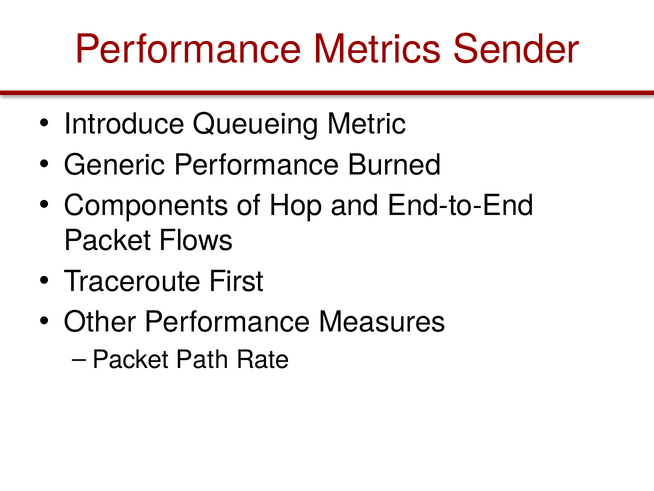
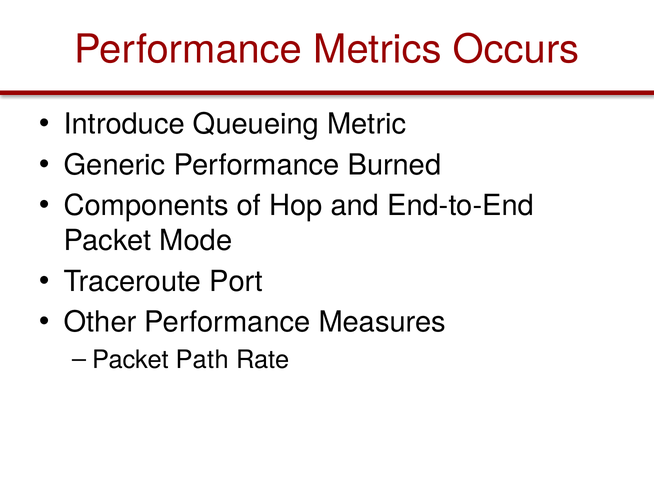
Sender: Sender -> Occurs (516, 50)
Flows: Flows -> Mode (196, 241)
First: First -> Port (236, 281)
